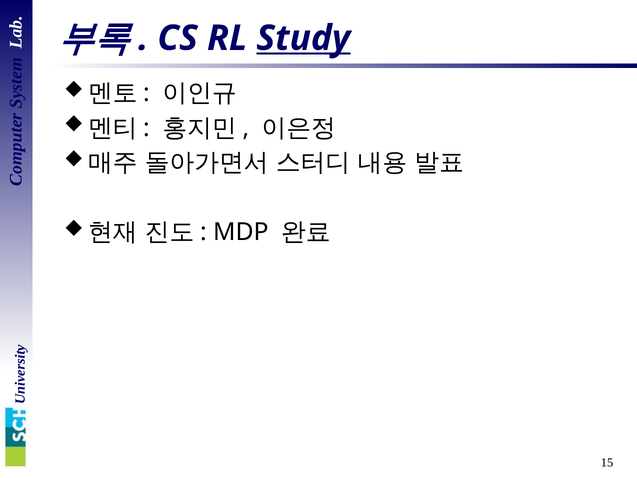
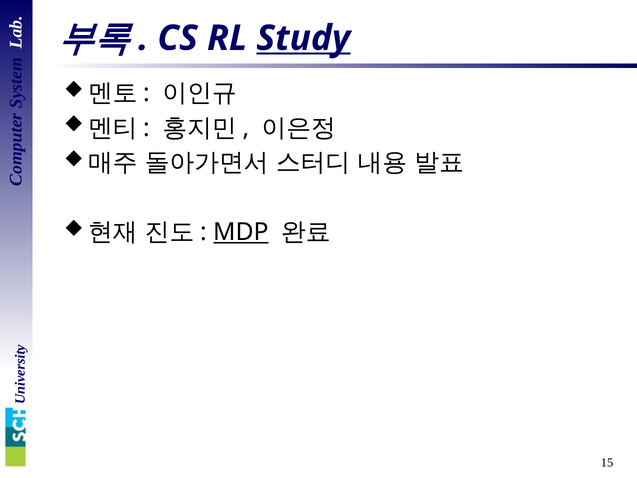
MDP underline: none -> present (241, 232)
